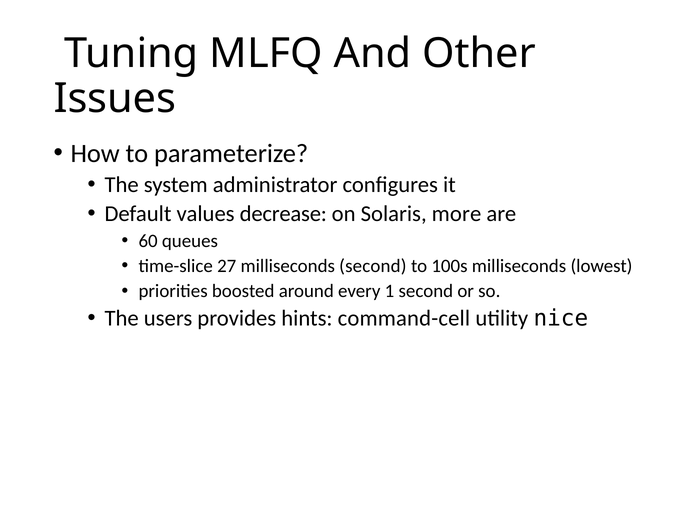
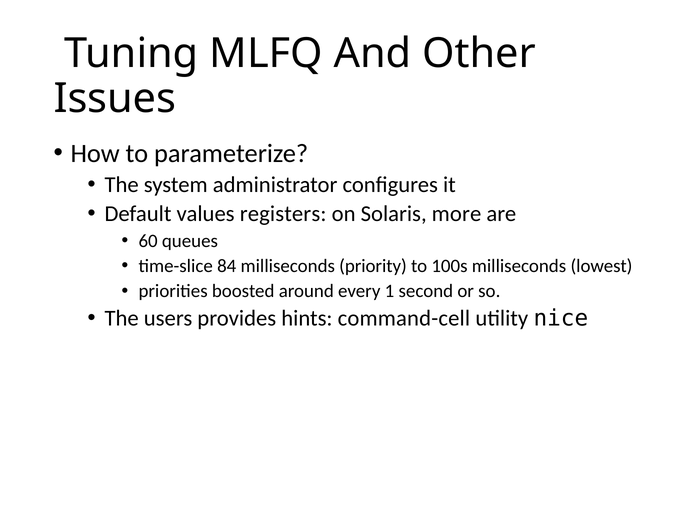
decrease: decrease -> registers (283, 214)
27: 27 -> 84 (227, 266)
milliseconds second: second -> priority (373, 266)
